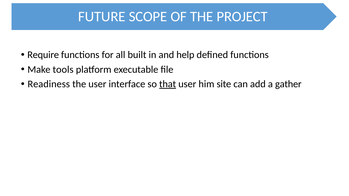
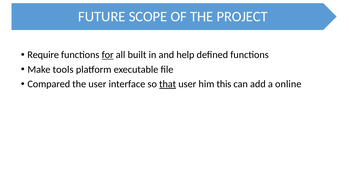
for underline: none -> present (108, 55)
Readiness: Readiness -> Compared (49, 84)
site: site -> this (224, 84)
gather: gather -> online (288, 84)
